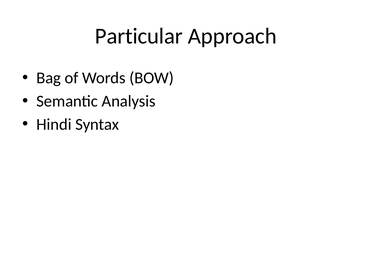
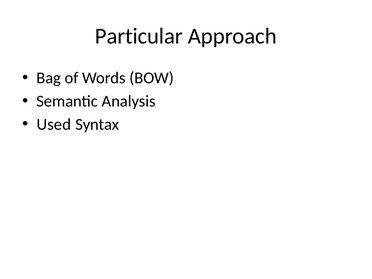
Hindi: Hindi -> Used (54, 124)
